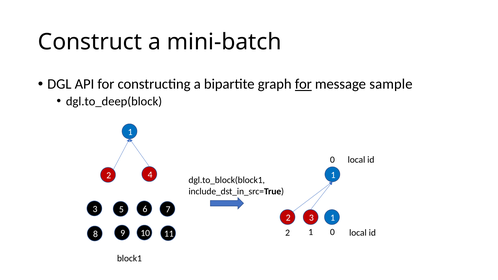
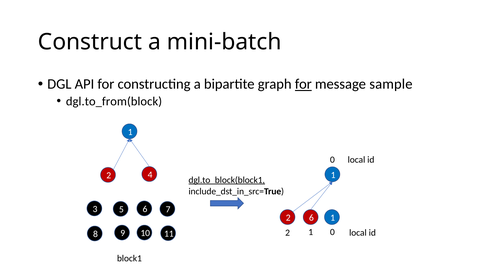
dgl.to_deep(block: dgl.to_deep(block -> dgl.to_from(block (114, 101)
dgl.to_block(block1 underline: none -> present (227, 180)
2 3: 3 -> 6 (311, 218)
